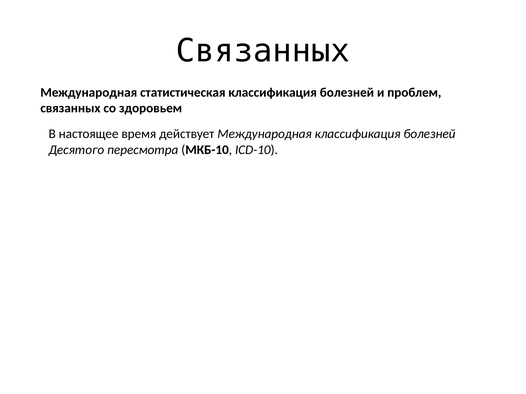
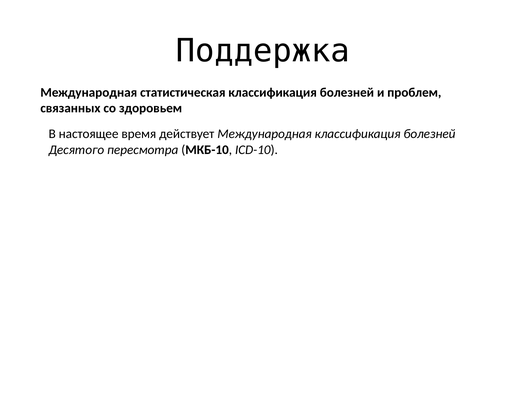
Связанных: Связанных -> Поддержка (263, 51)
